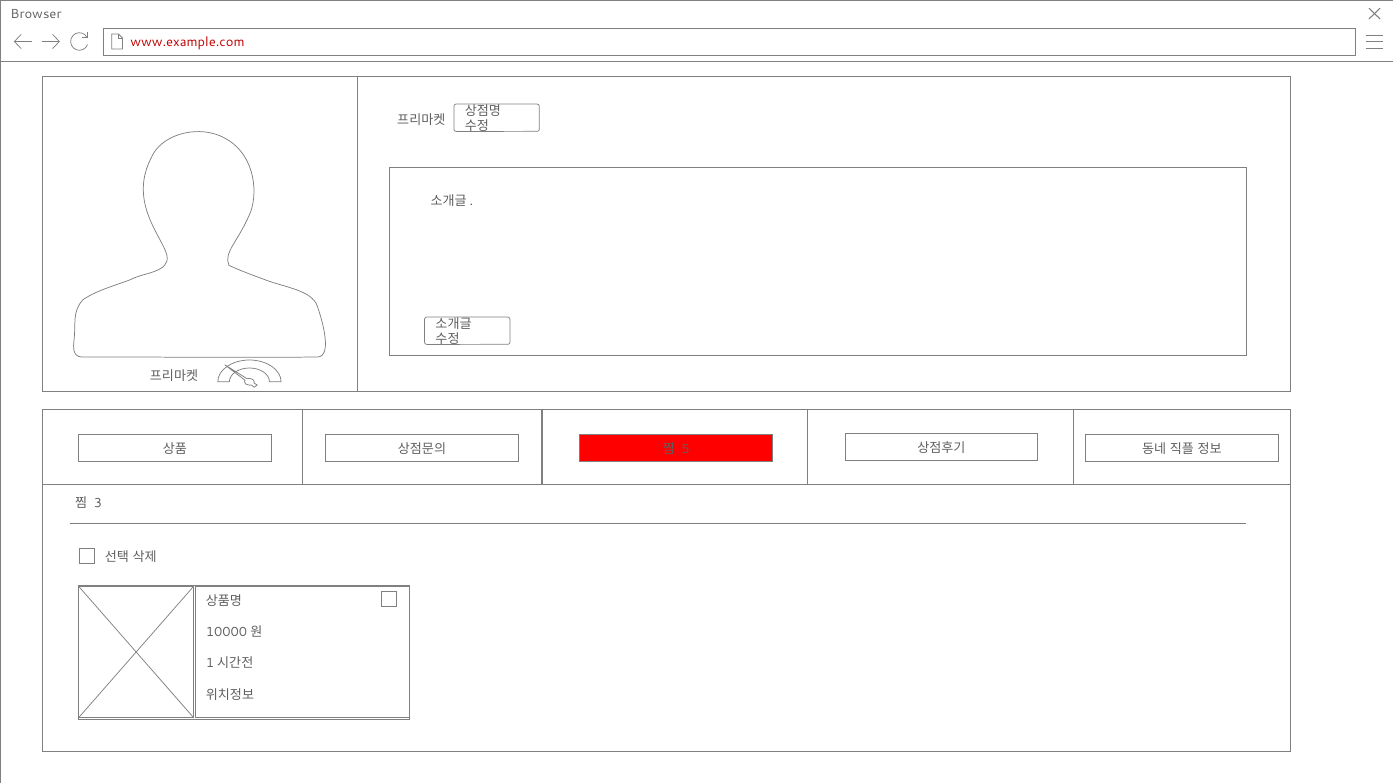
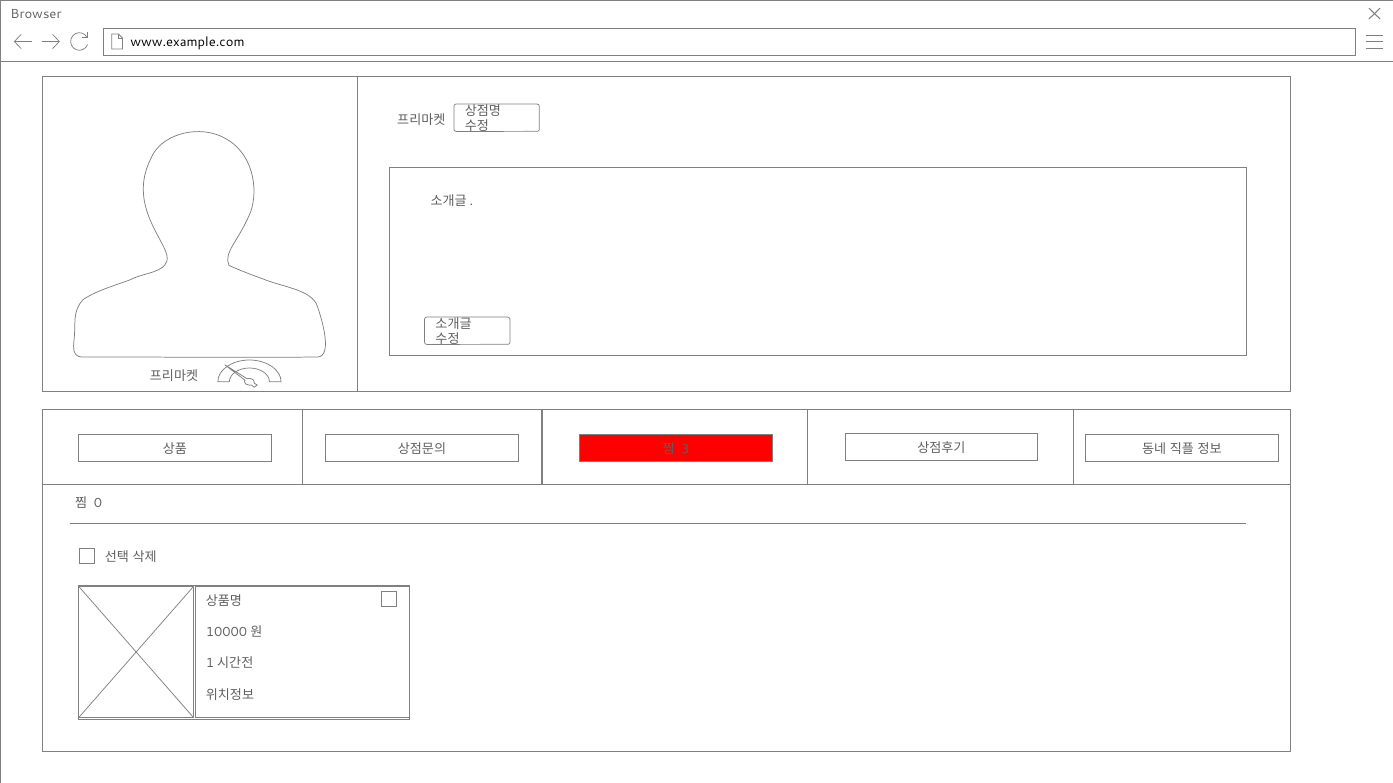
www.example.com colour: red -> black (187, 42)
5: 5 -> 3 (685, 449)
3: 3 -> 0 (98, 503)
